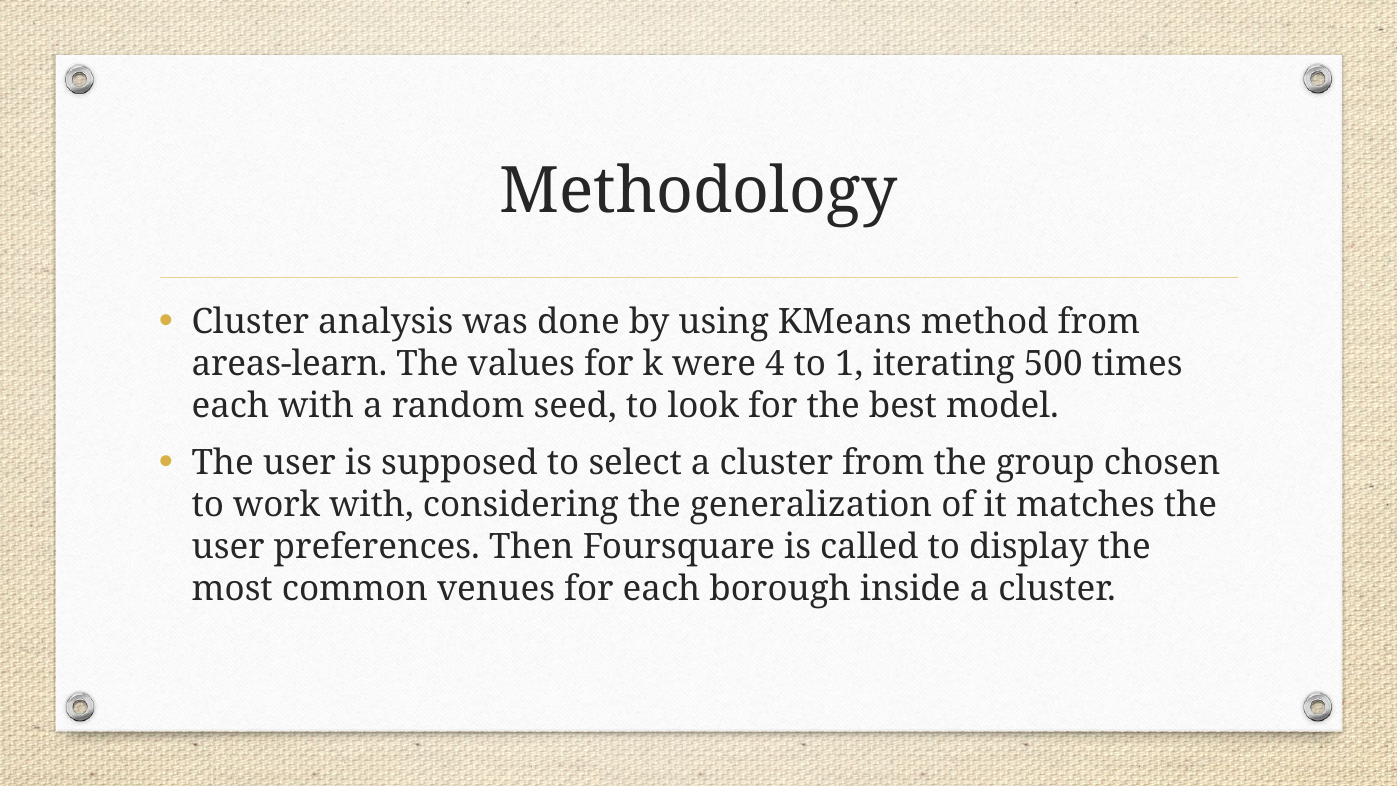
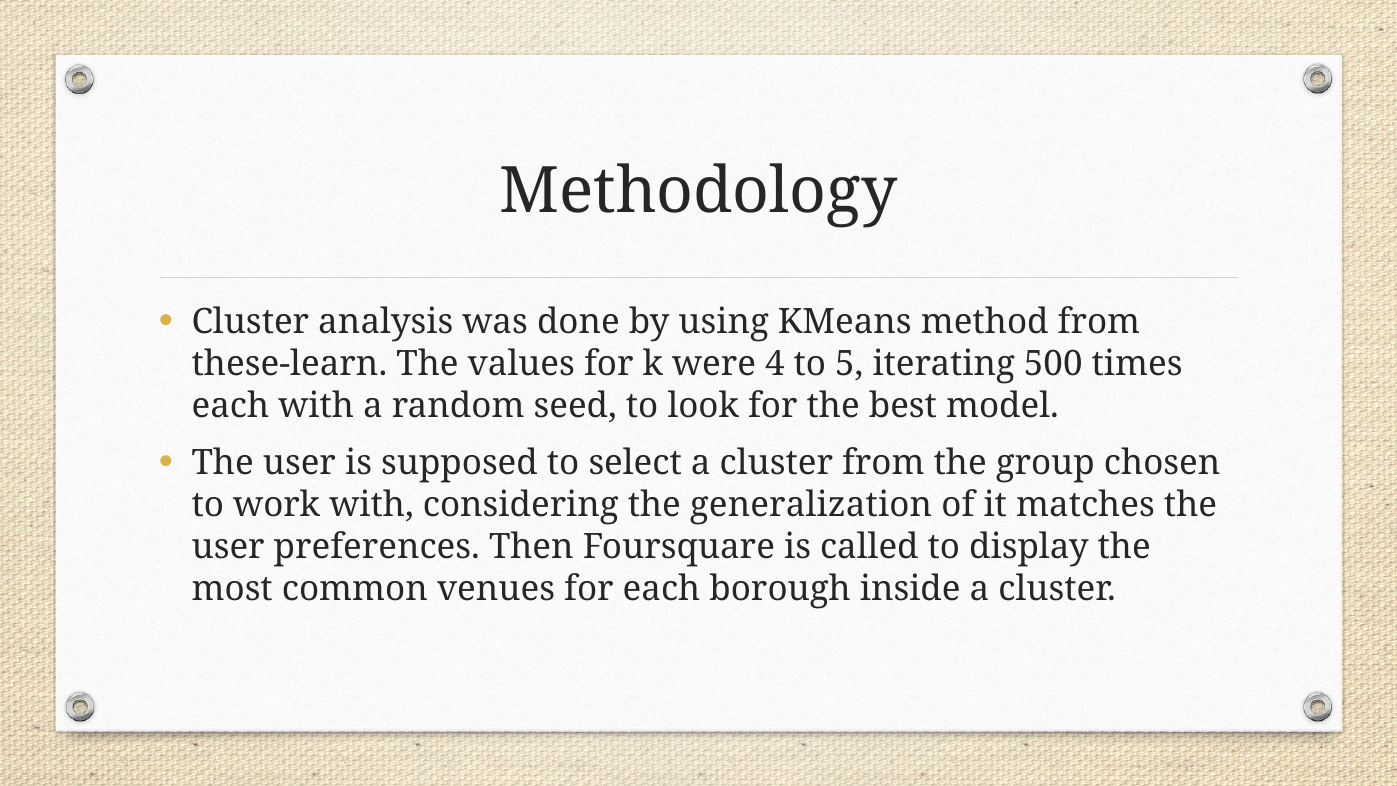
areas-learn: areas-learn -> these-learn (289, 364)
1: 1 -> 5 (849, 364)
